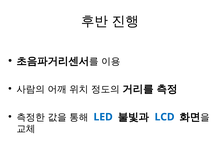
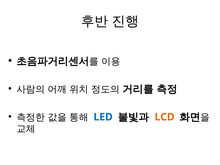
LCD colour: blue -> orange (165, 117)
